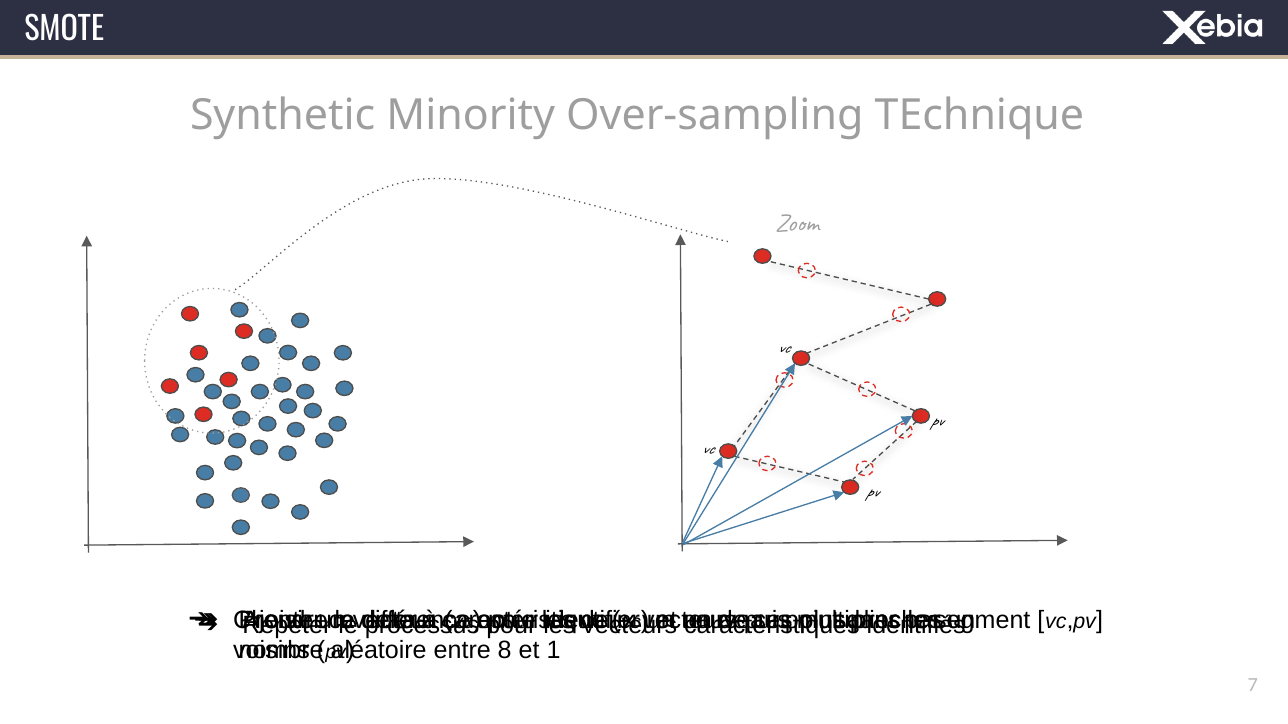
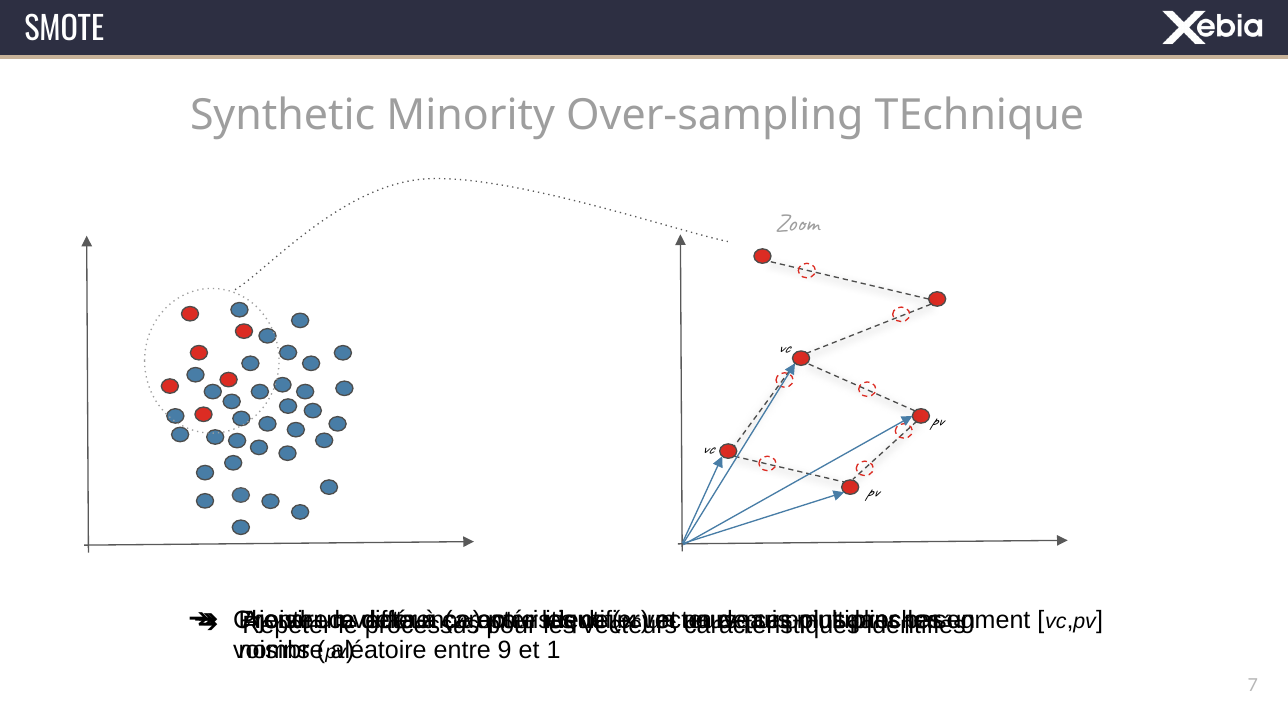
8: 8 -> 9 (505, 651)
